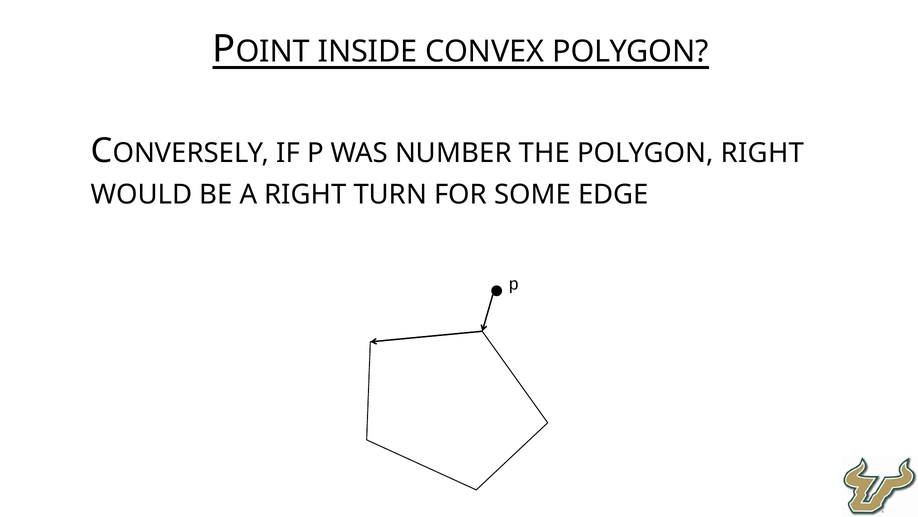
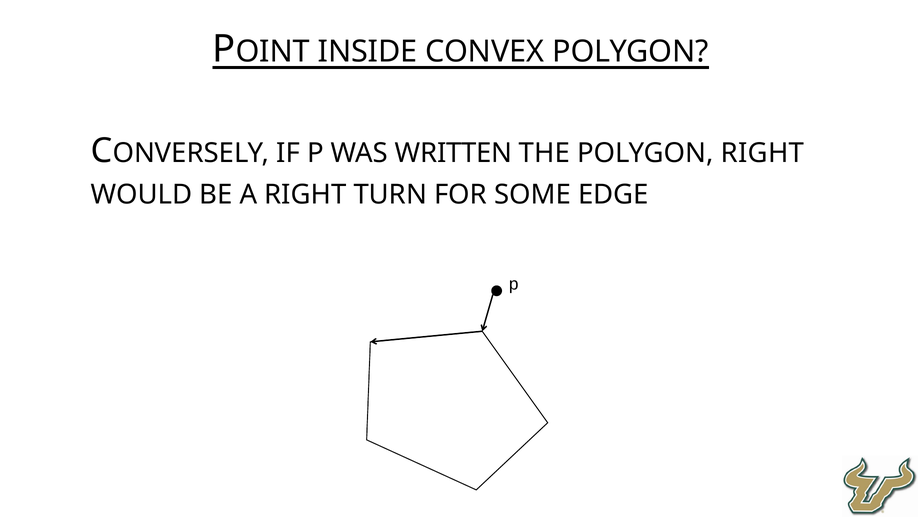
NUMBER: NUMBER -> WRITTEN (453, 153)
